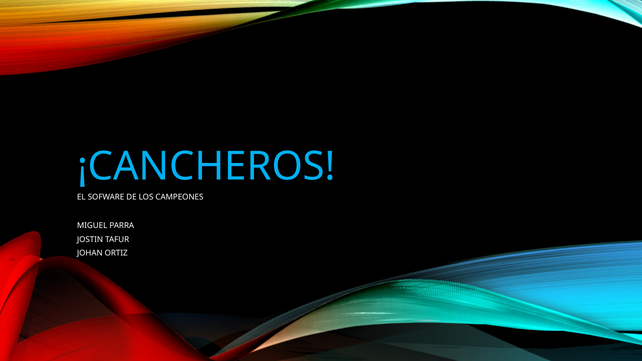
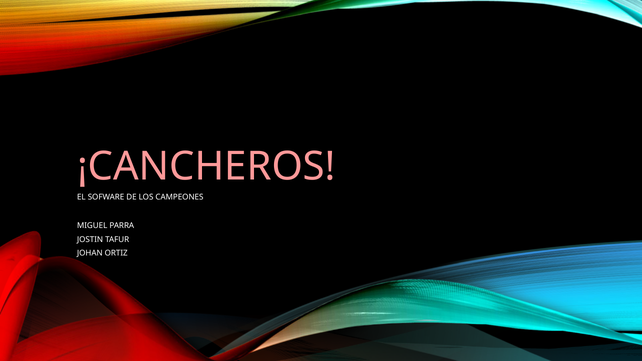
¡CANCHEROS colour: light blue -> pink (206, 167)
